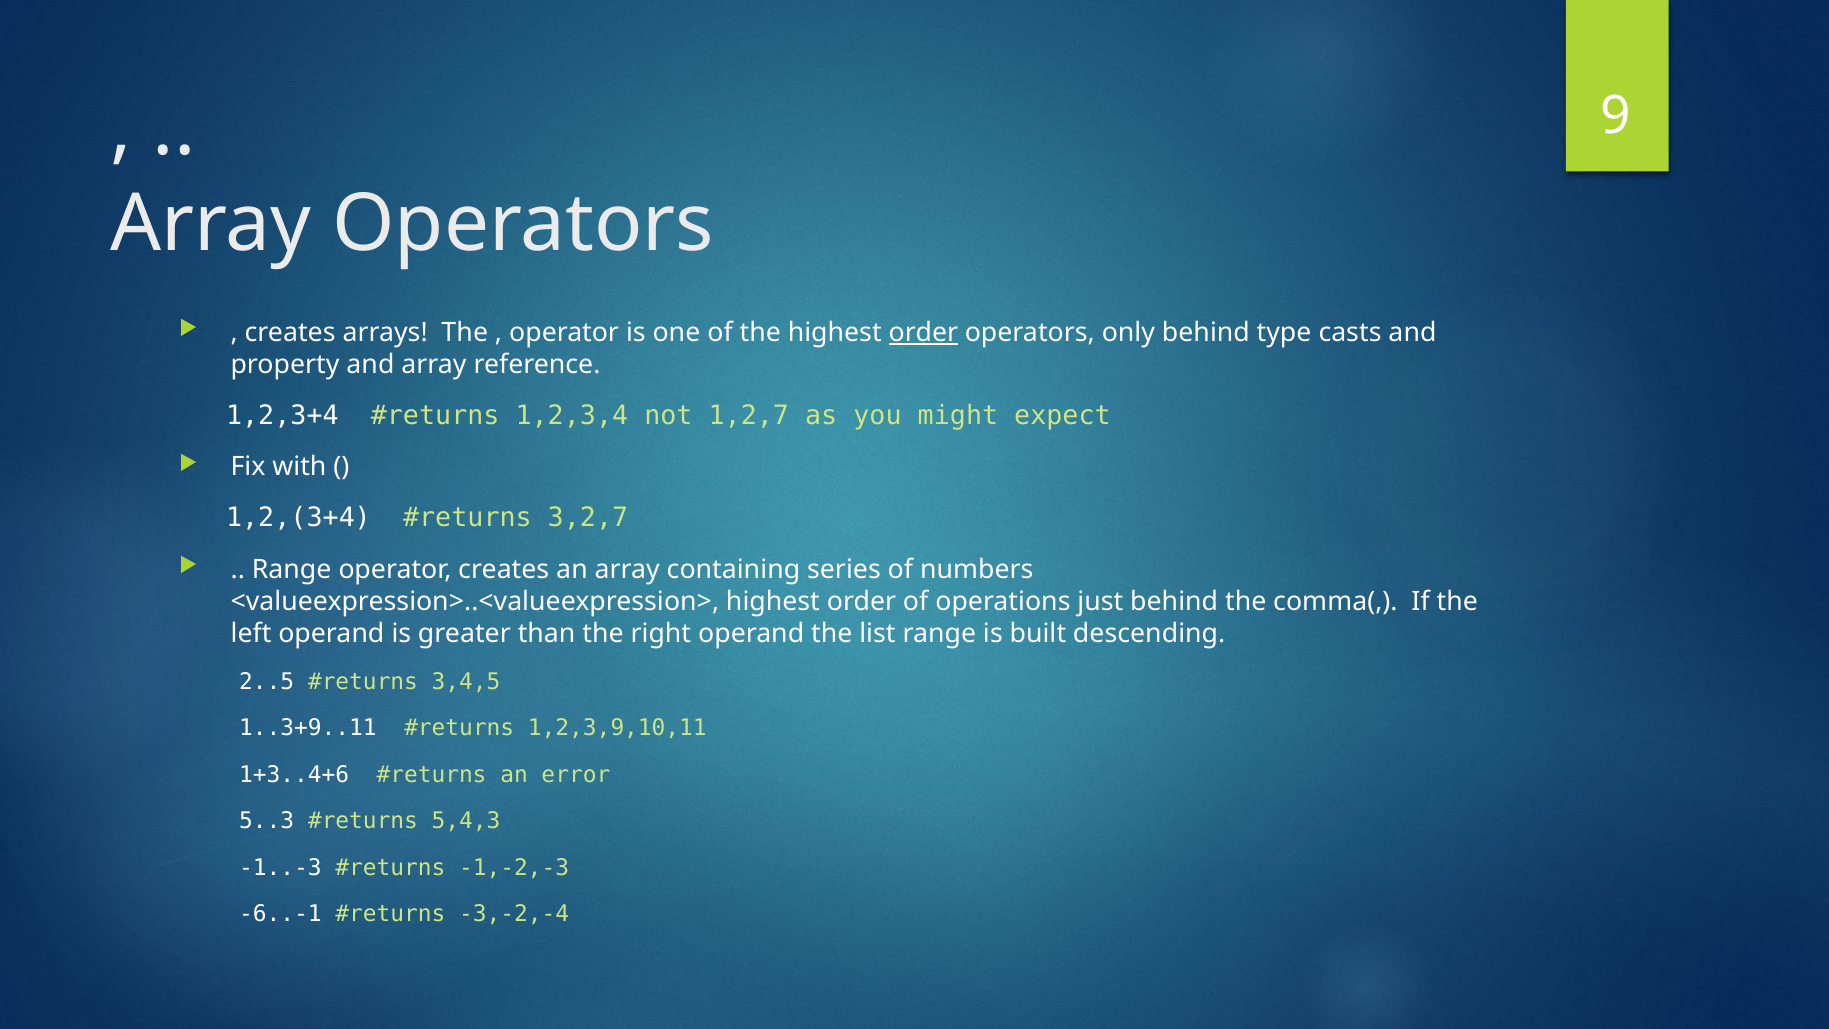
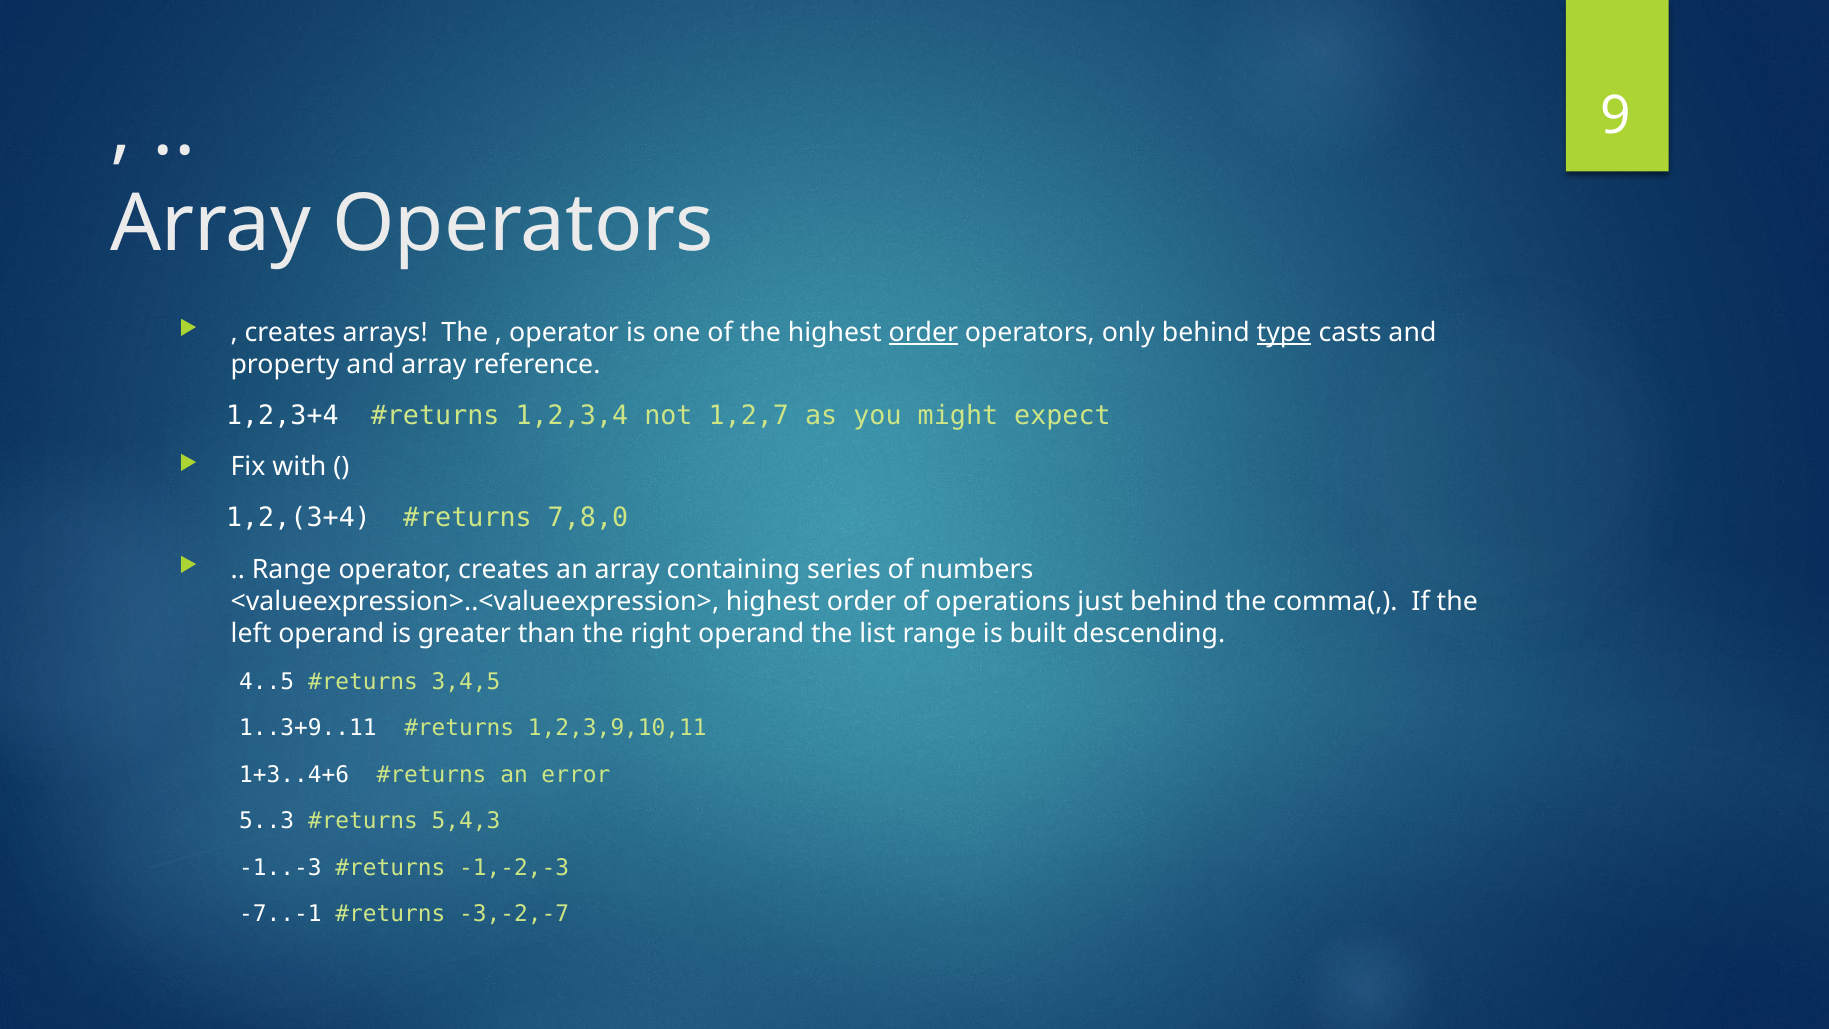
type underline: none -> present (1284, 333)
3,2,7: 3,2,7 -> 7,8,0 (588, 518)
2..5: 2..5 -> 4..5 (267, 682)
-6..-1: -6..-1 -> -7..-1 (280, 914)
-3,-2,-4: -3,-2,-4 -> -3,-2,-7 (514, 914)
